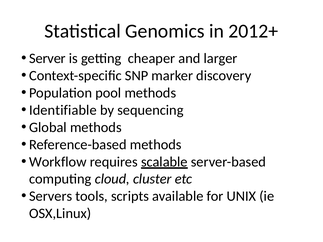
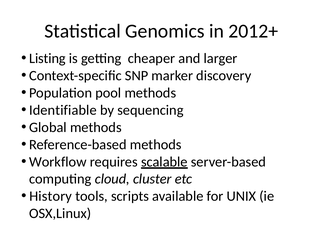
Server: Server -> Listing (47, 59)
Servers: Servers -> History (51, 196)
